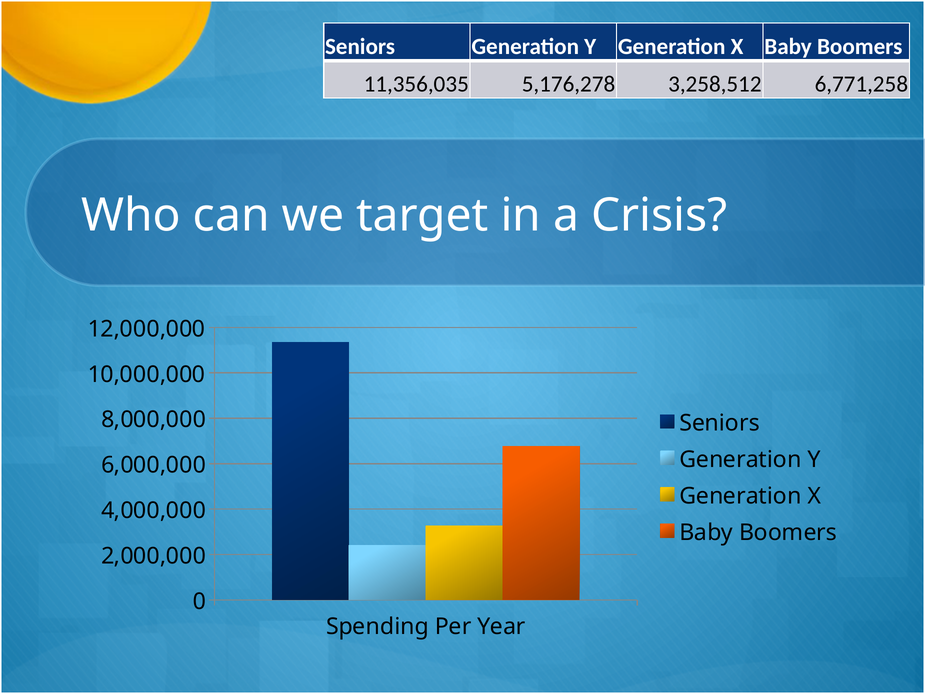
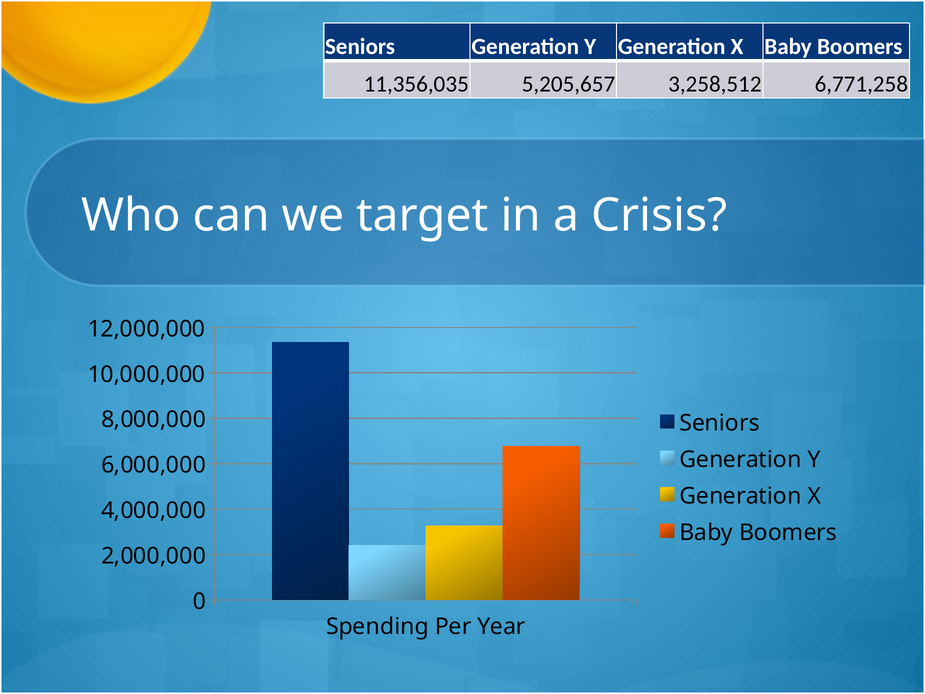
5,176,278: 5,176,278 -> 5,205,657 (568, 84)
